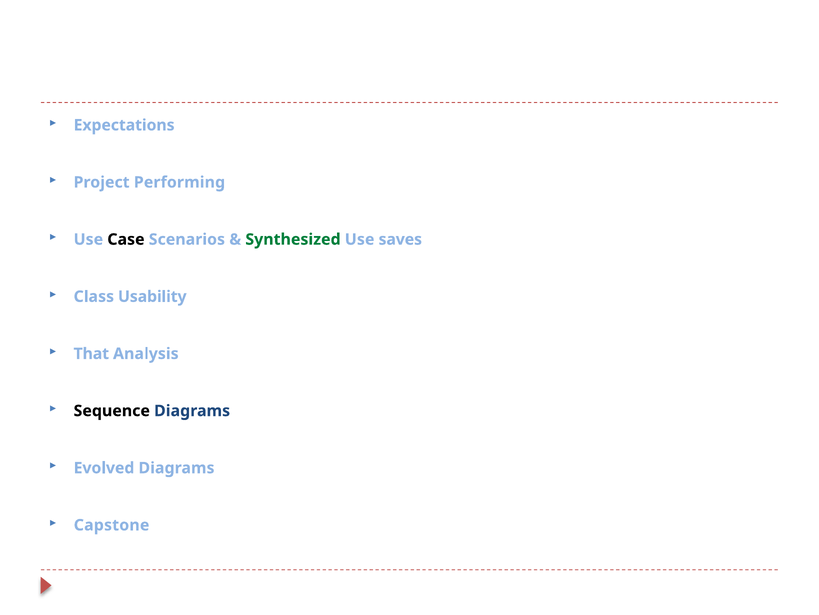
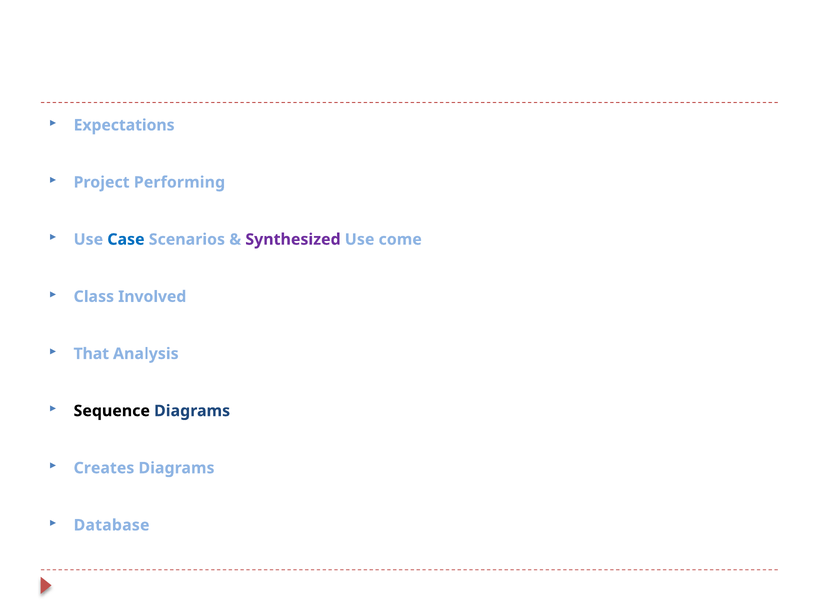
Case colour: black -> blue (126, 239)
Synthesized colour: green -> purple (293, 239)
saves: saves -> come (400, 239)
Usability: Usability -> Involved (152, 296)
Evolved: Evolved -> Creates (104, 467)
Capstone: Capstone -> Database (112, 525)
